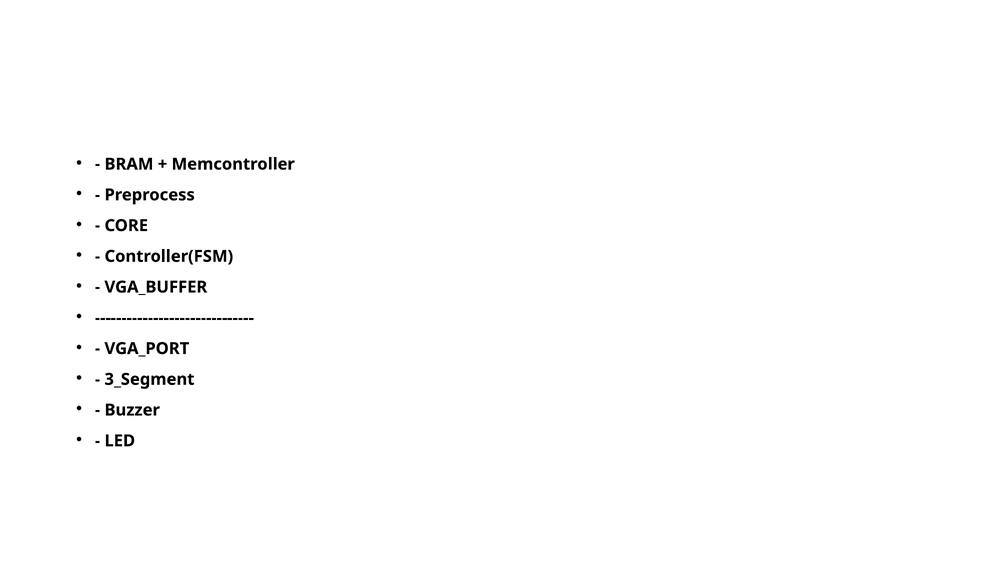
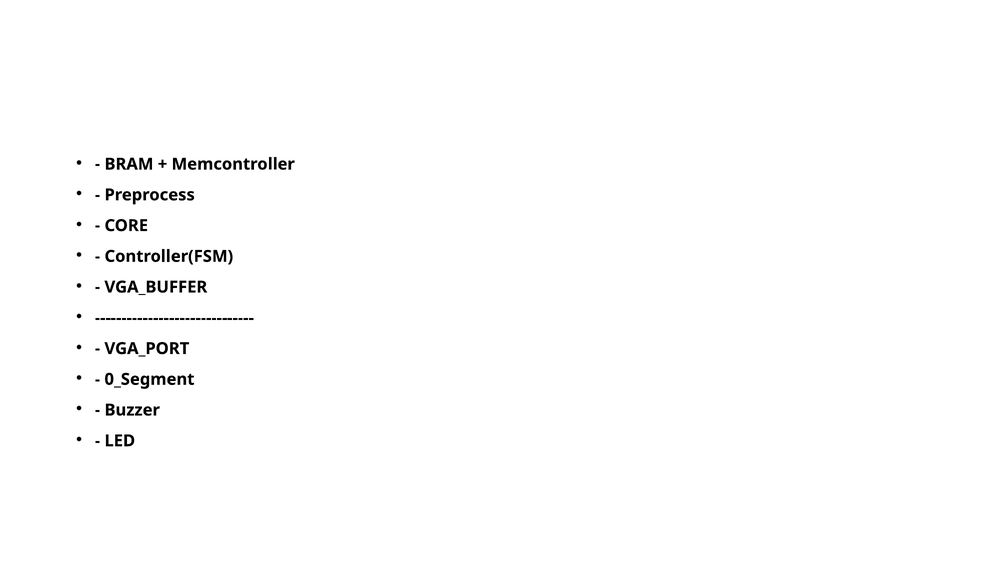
3_Segment: 3_Segment -> 0_Segment (149, 379)
